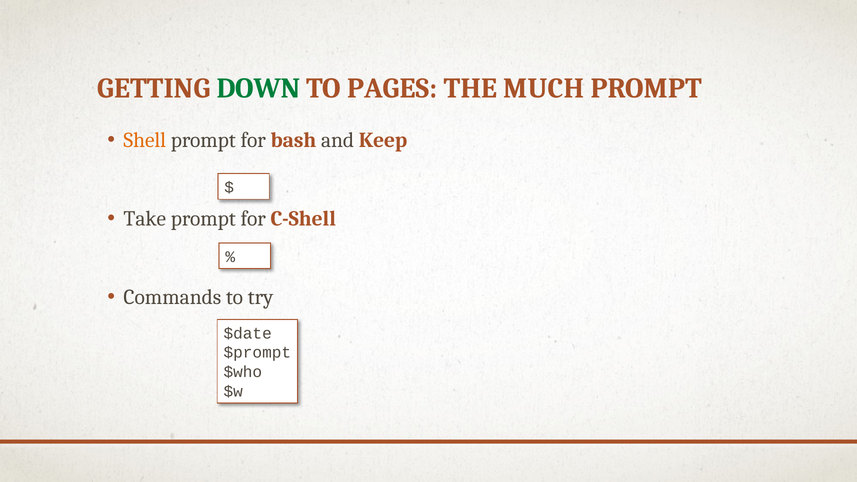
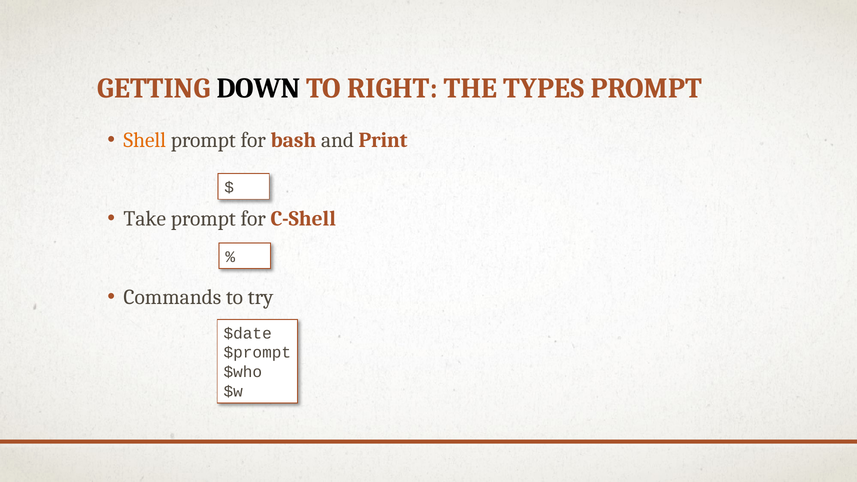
DOWN colour: green -> black (258, 88)
PAGES: PAGES -> RIGHT (392, 88)
MUCH: MUCH -> TYPES (544, 88)
Keep: Keep -> Print (383, 140)
